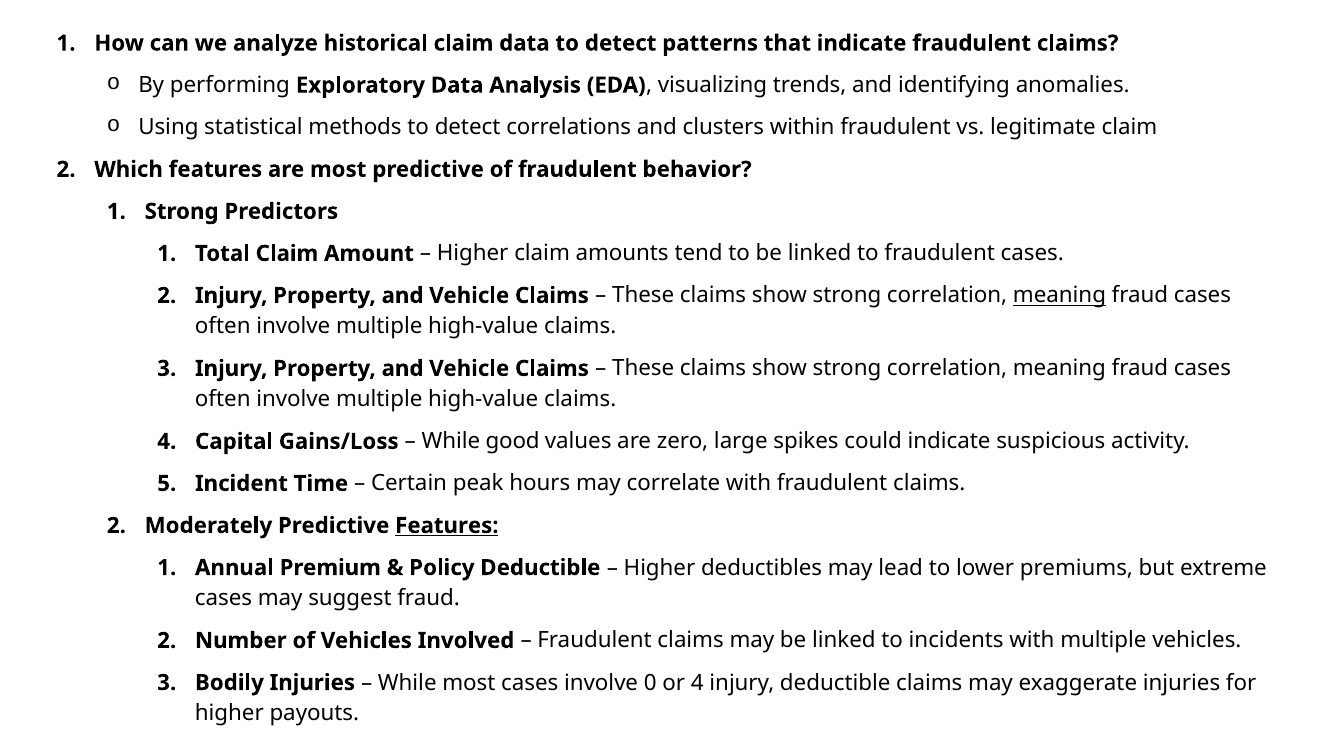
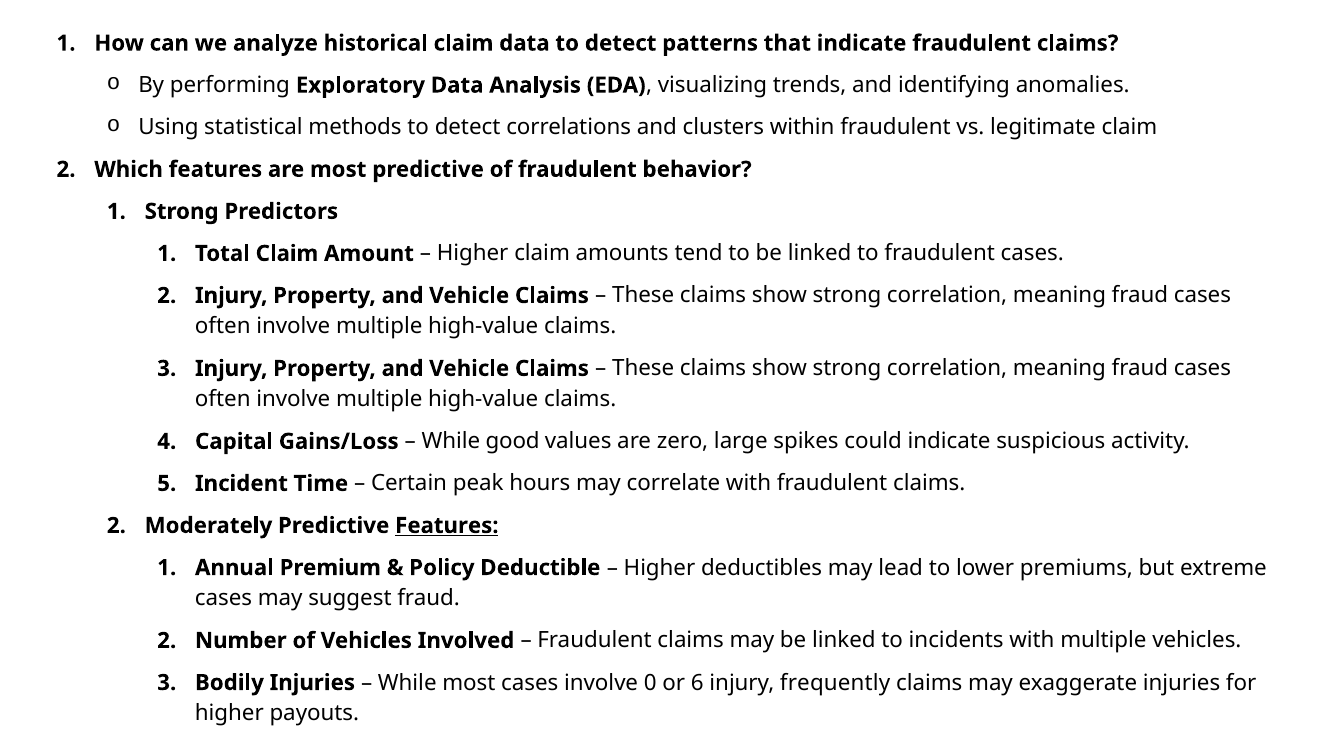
meaning underline: present -> none (1059, 295)
or 4: 4 -> 6 (697, 682)
injury deductible: deductible -> frequently (835, 682)
